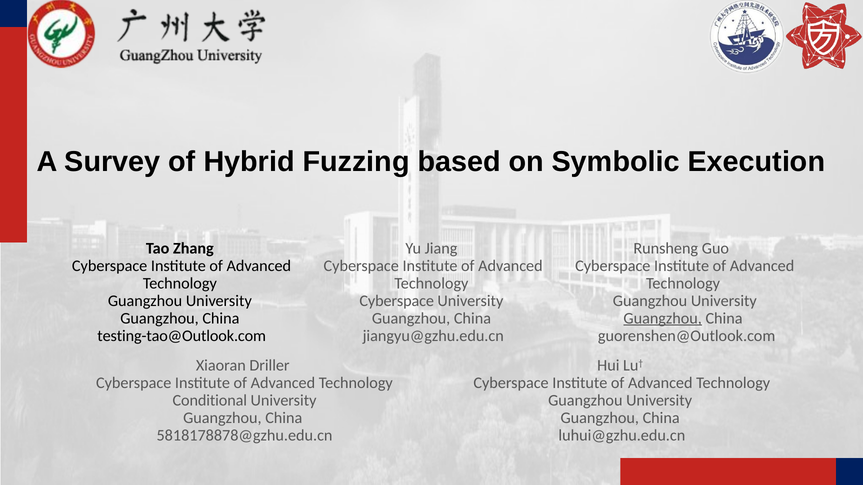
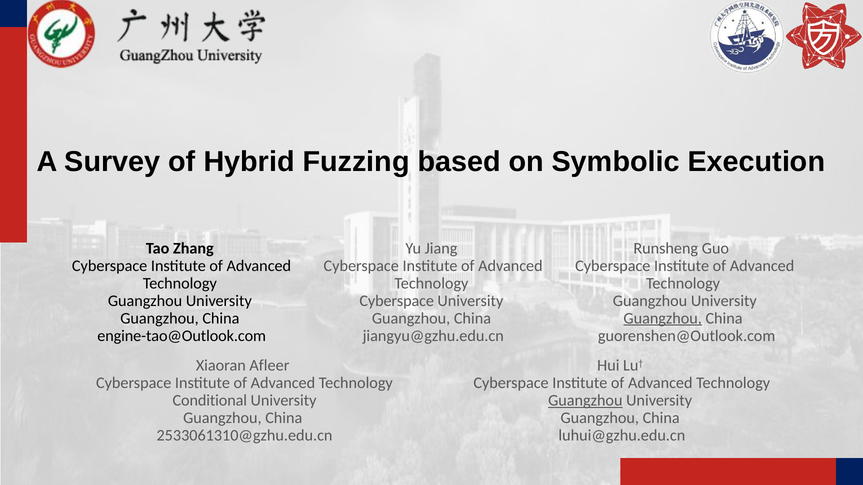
testing-tao@Outlook.com: testing-tao@Outlook.com -> engine-tao@Outlook.com (182, 336)
Driller: Driller -> Afleer (269, 366)
Guangzhou underline: none -> present (585, 401)
5818178878@gzhu.edu.cn: 5818178878@gzhu.edu.cn -> 2533061310@gzhu.edu.cn (245, 436)
